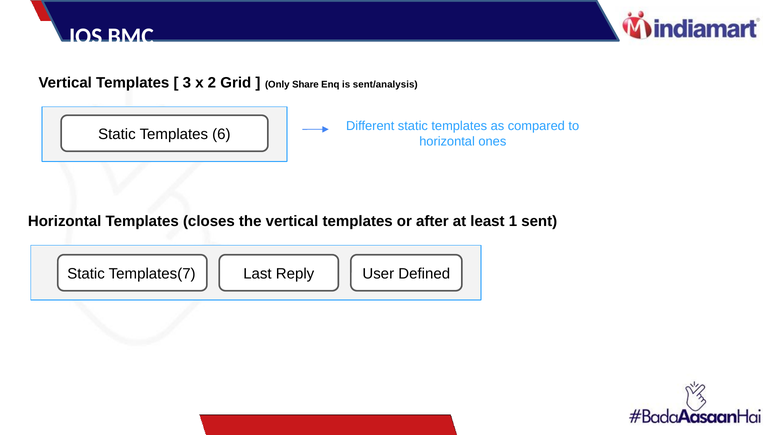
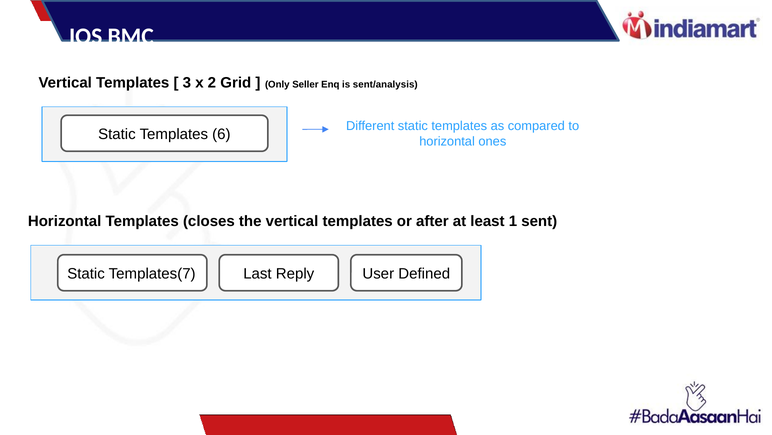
Share: Share -> Seller (305, 85)
